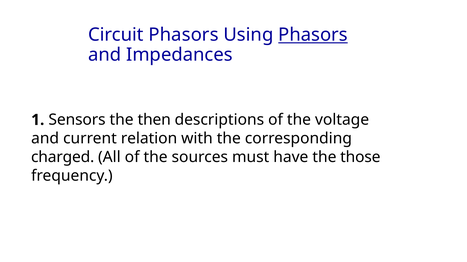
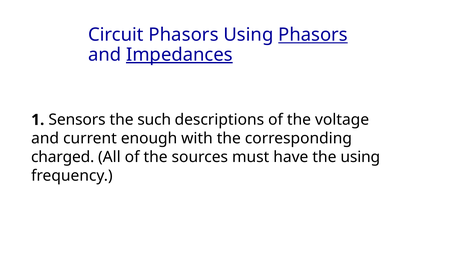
Impedances underline: none -> present (179, 55)
then: then -> such (154, 120)
relation: relation -> enough (149, 139)
the those: those -> using (360, 158)
